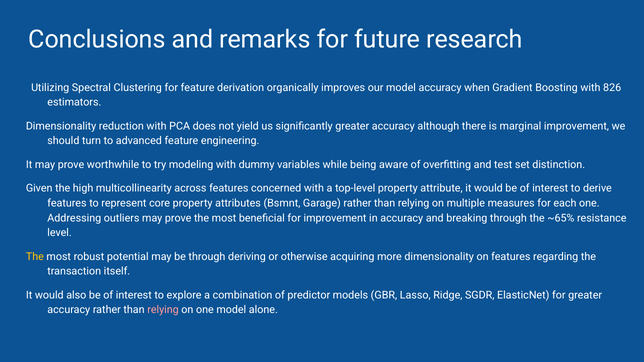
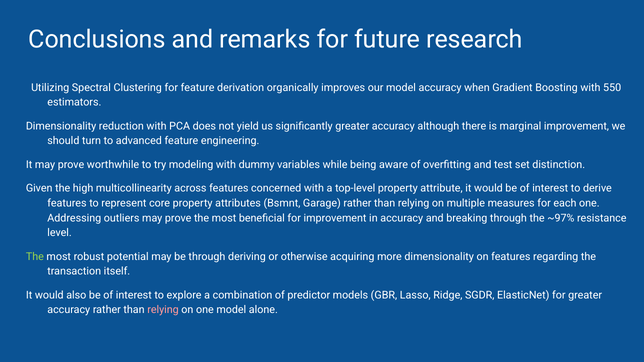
826: 826 -> 550 (612, 88)
~65%: ~65% -> ~97% (561, 218)
The colour: yellow -> light green (35, 257)
